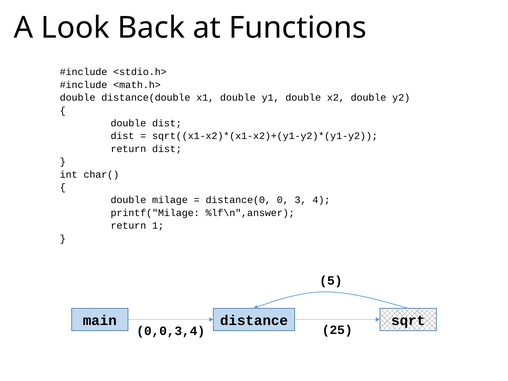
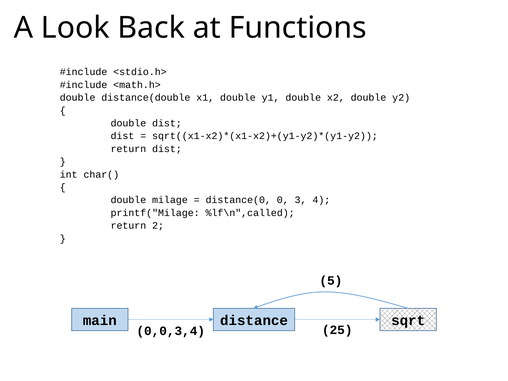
%lf\n",answer: %lf\n",answer -> %lf\n",called (250, 213)
1: 1 -> 2 (158, 226)
